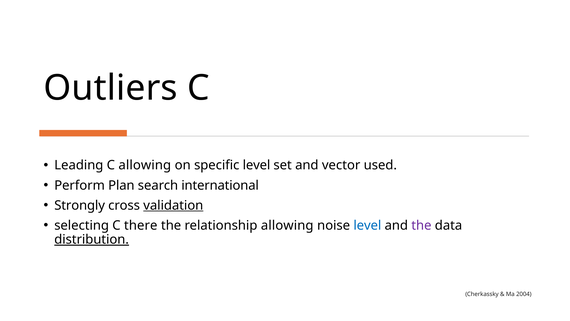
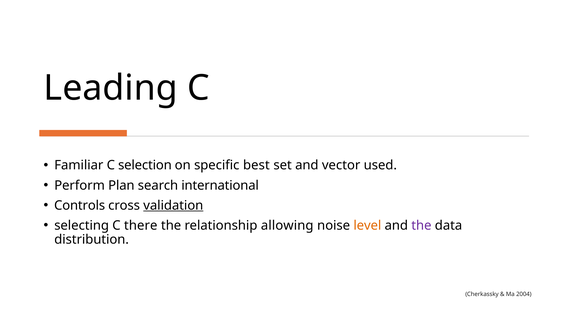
Outliers: Outliers -> Leading (111, 88)
Leading: Leading -> Familiar (79, 165)
C allowing: allowing -> selection (145, 165)
specific level: level -> best (256, 165)
Strongly: Strongly -> Controls (80, 205)
level colour: blue -> orange (367, 225)
distribution underline: present -> none (92, 239)
